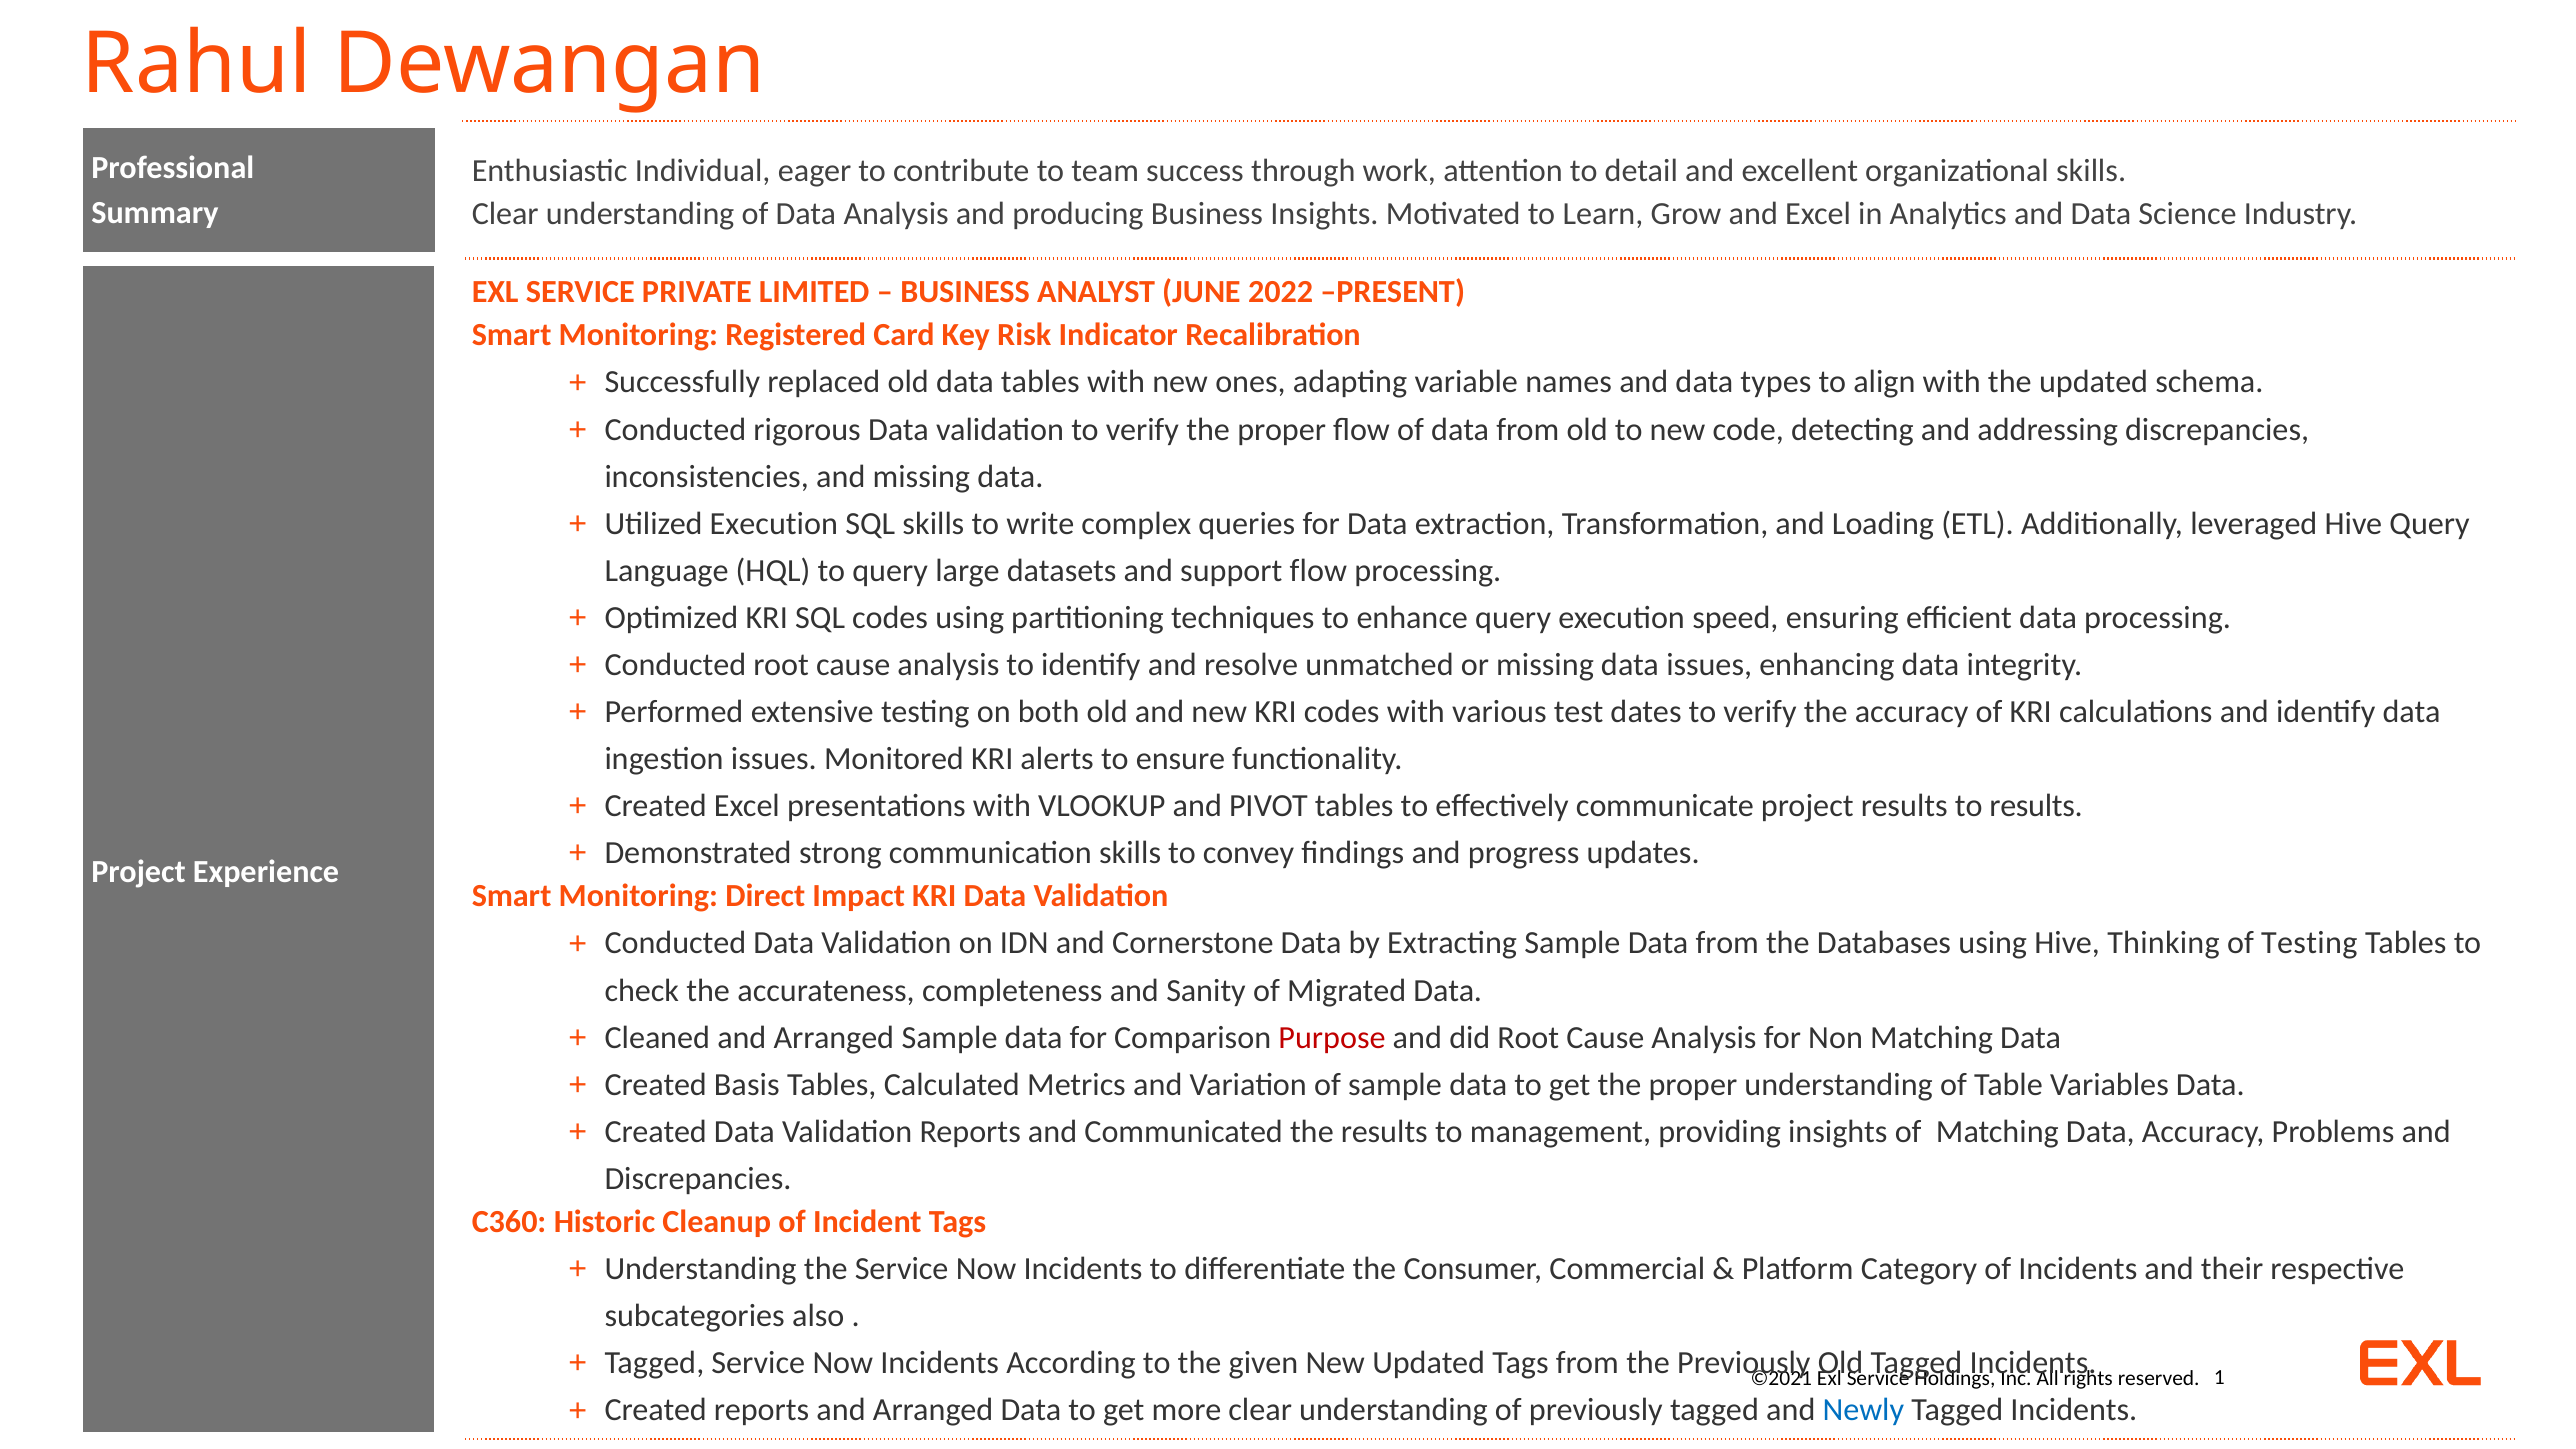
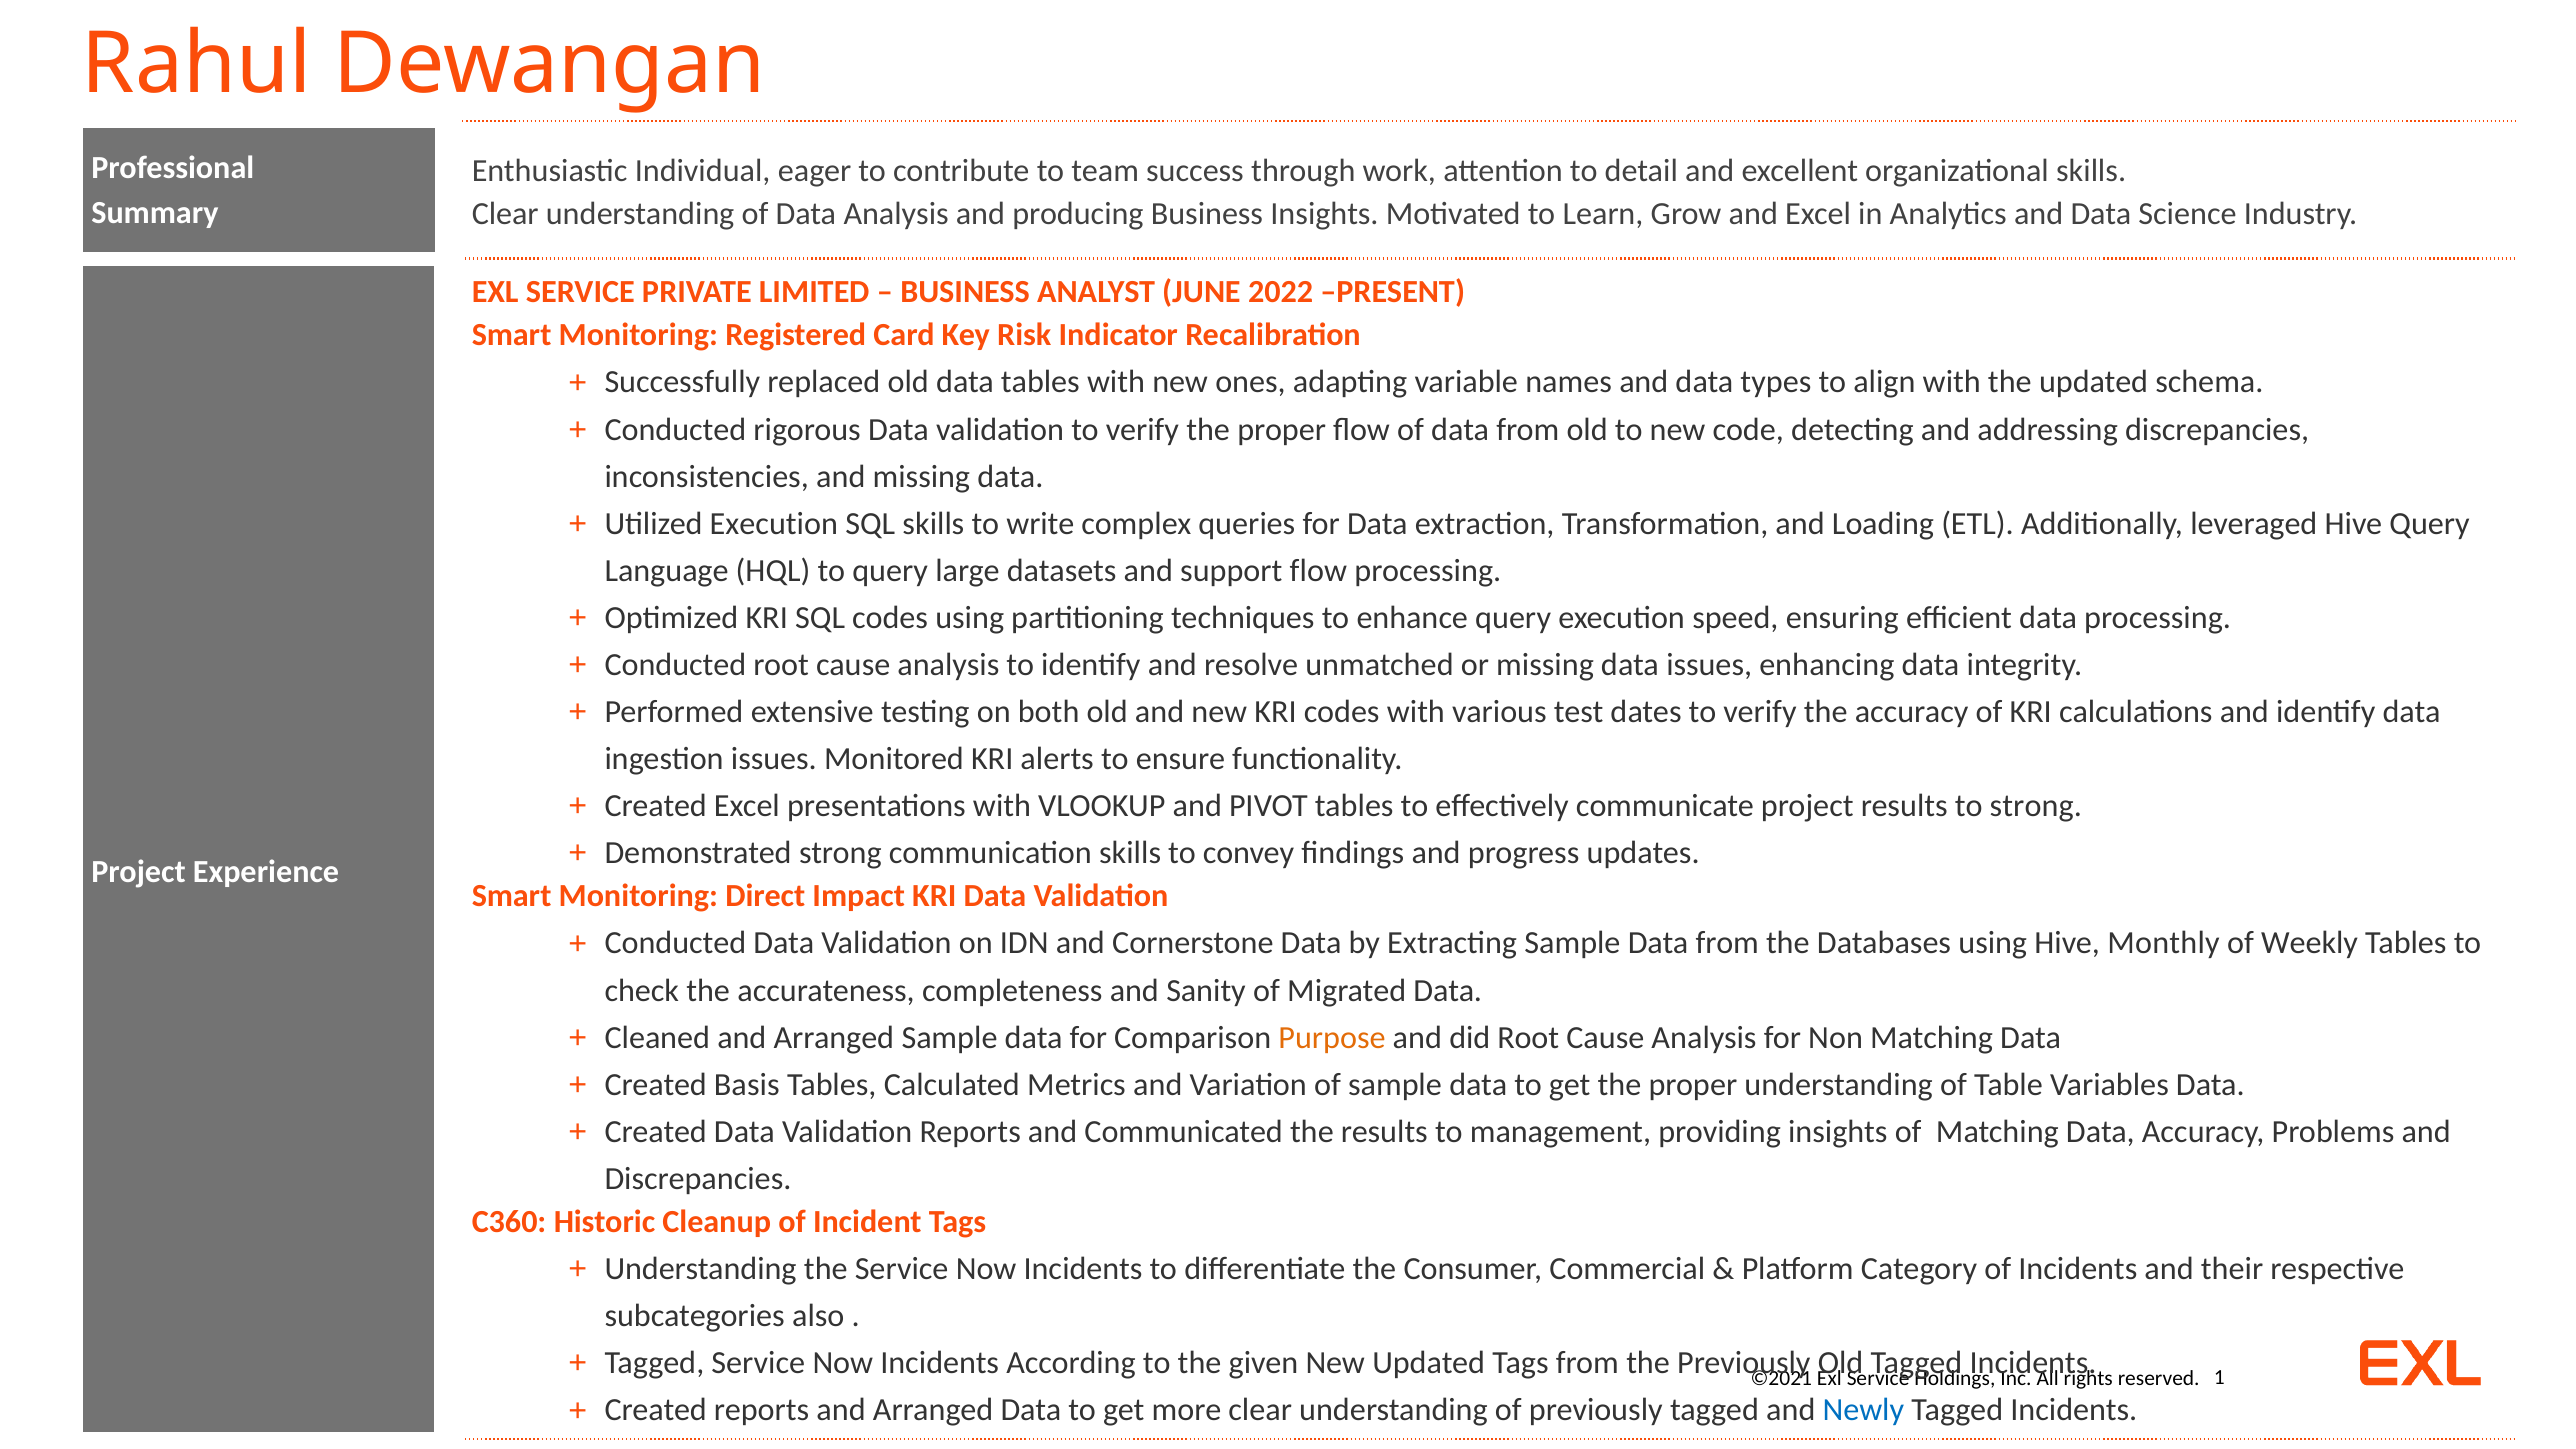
to results: results -> strong (2036, 806)
Thinking: Thinking -> Monthly (2164, 943)
of Testing: Testing -> Weekly (2309, 943)
Purpose colour: red -> orange (1332, 1038)
